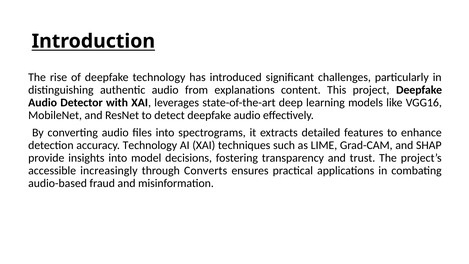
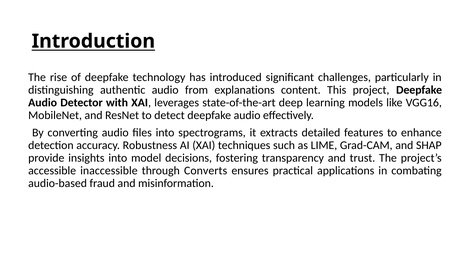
accuracy Technology: Technology -> Robustness (150, 145)
increasingly: increasingly -> inaccessible (109, 171)
